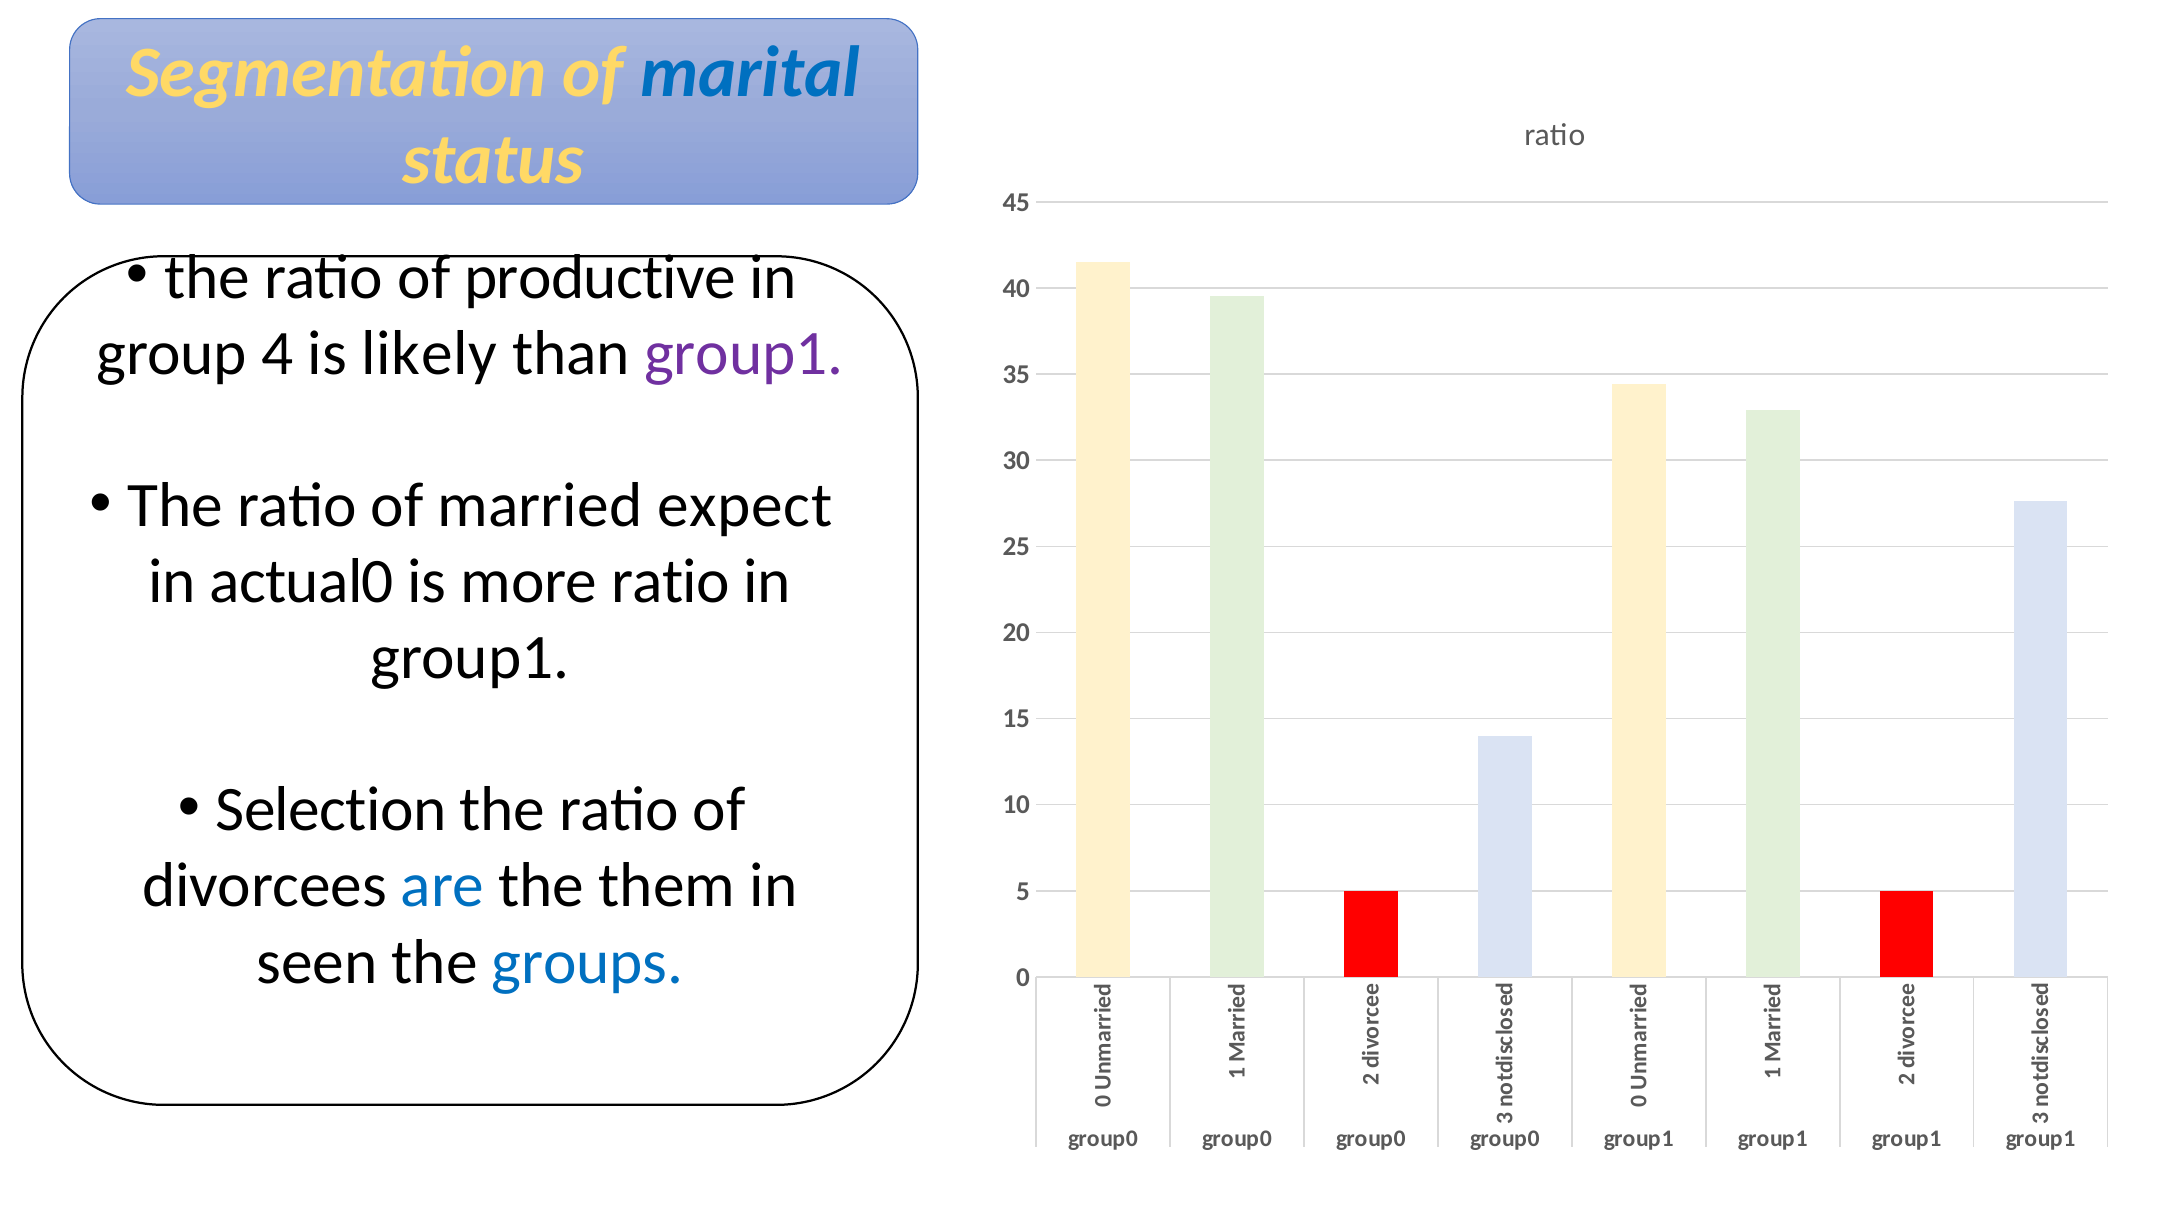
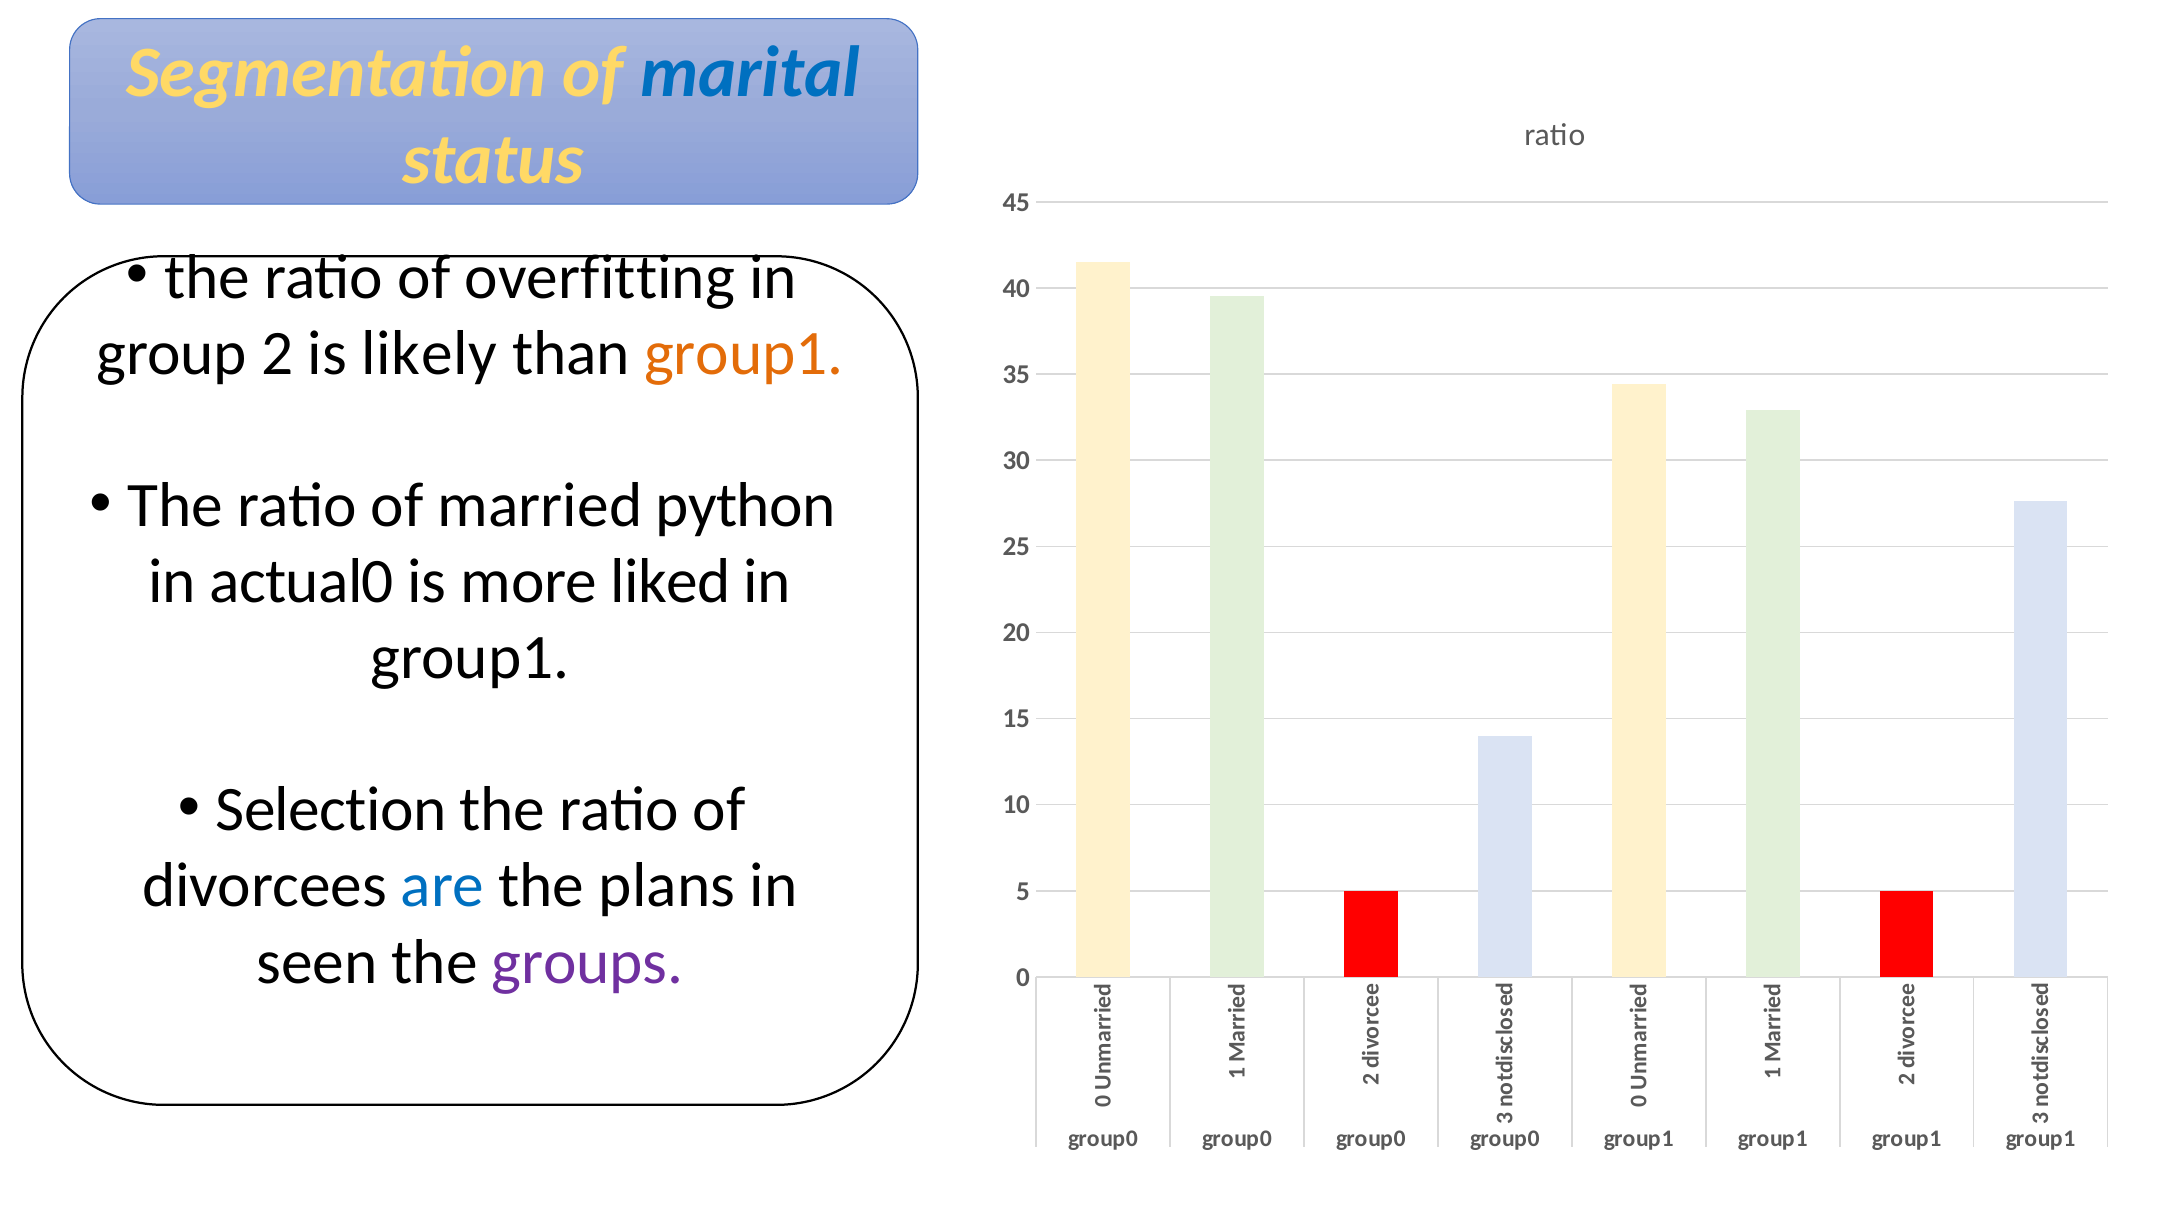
productive: productive -> overfitting (600, 278)
group 4: 4 -> 2 (277, 354)
group1 colour: purple -> orange (744, 354)
expect: expect -> python (745, 506)
more ratio: ratio -> liked (671, 582)
them: them -> plans (667, 886)
groups colour: blue -> purple (588, 962)
